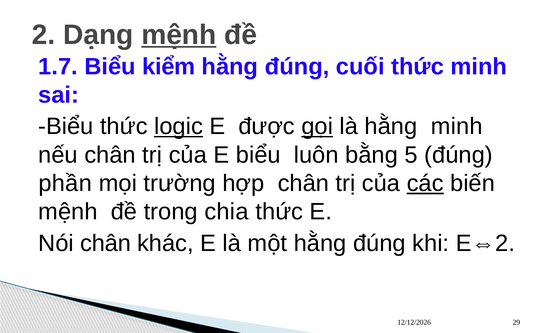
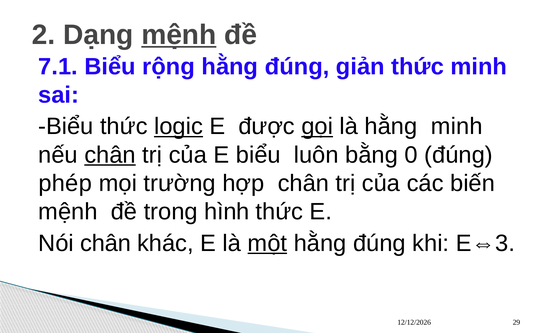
1.7: 1.7 -> 7.1 (58, 67)
kiểm: kiểm -> rộng (169, 67)
cuối: cuối -> giản (360, 67)
chân underline: none -> present (110, 155)
5: 5 -> 0 (411, 155)
phần: phần -> phép (65, 183)
các underline: present -> none (425, 183)
chia: chia -> hình (227, 212)
một underline: none -> present (267, 243)
E⇔2: E⇔2 -> E⇔3 (485, 243)
